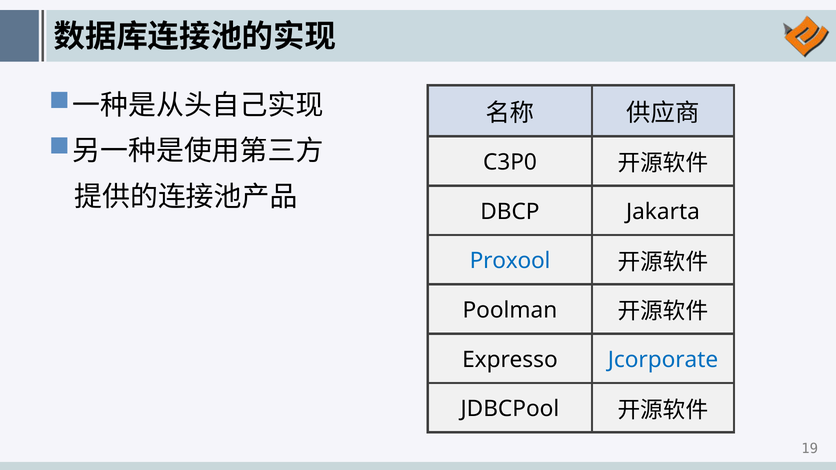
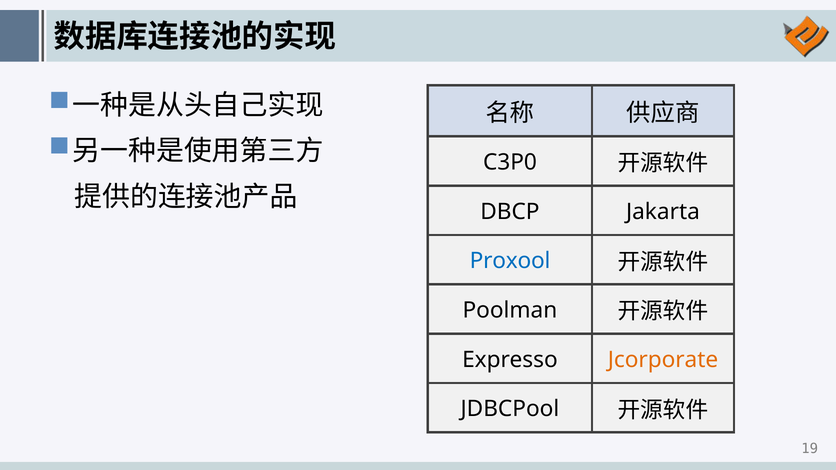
Jcorporate colour: blue -> orange (663, 360)
